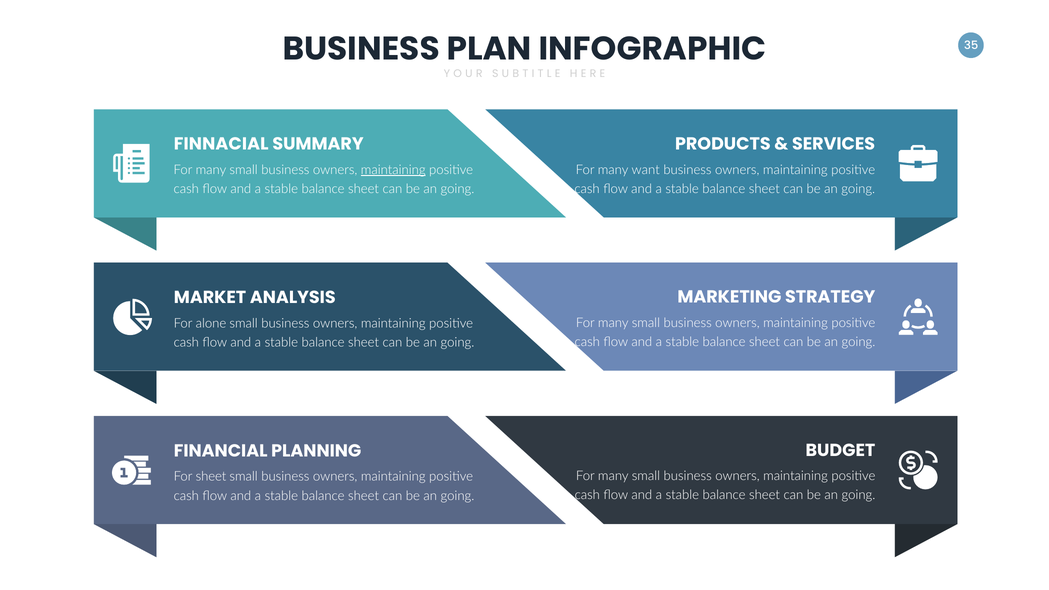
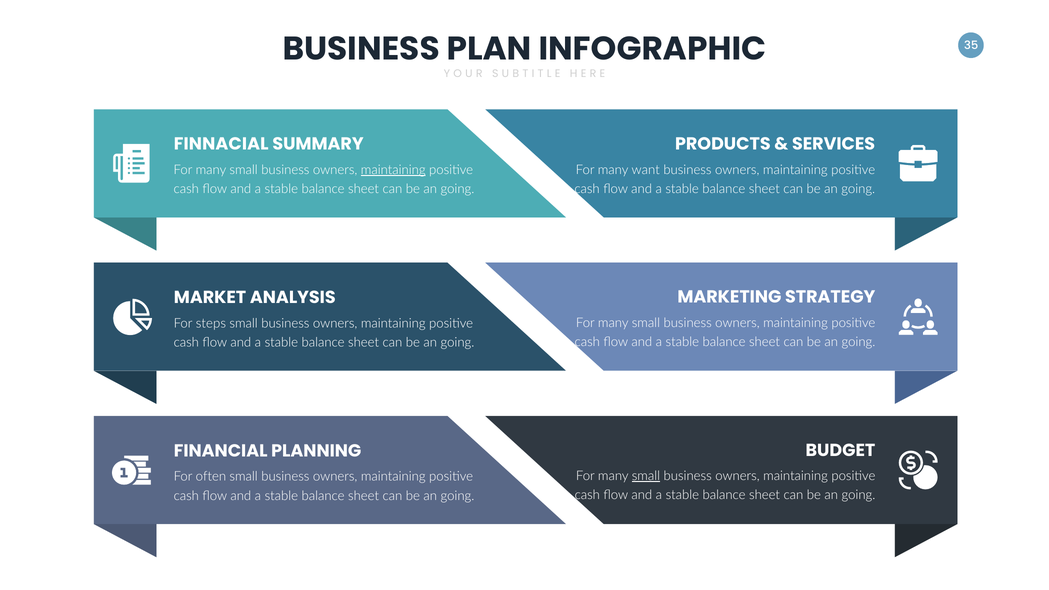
alone: alone -> steps (211, 323)
small underline: none -> present (646, 476)
For sheet: sheet -> often (211, 477)
